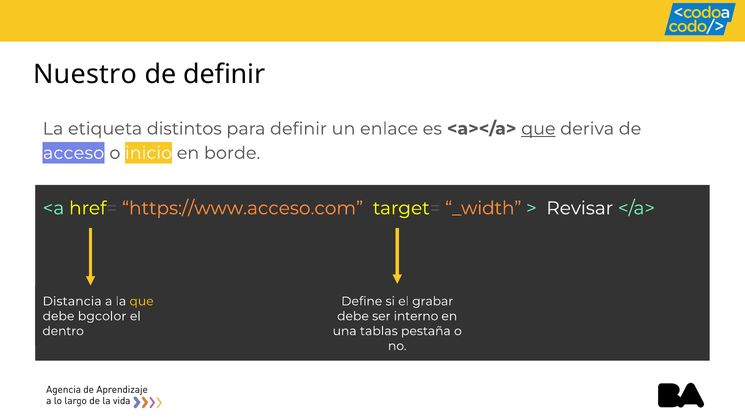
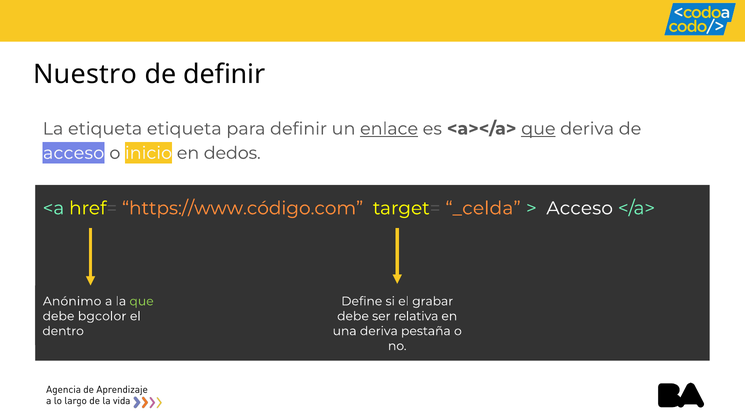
etiqueta distintos: distintos -> etiqueta (184, 129)
enlace underline: none -> present (389, 129)
borde: borde -> dedos (232, 153)
https://www.acceso.com: https://www.acceso.com -> https://www.código.com (243, 208)
_width: _width -> _celda (483, 208)
Revisar: Revisar -> Acceso (580, 208)
Distancia: Distancia -> Anónimo (72, 301)
que colour: yellow -> light green (142, 301)
interno: interno -> relativa (416, 316)
una tablas: tablas -> deriva (379, 331)
